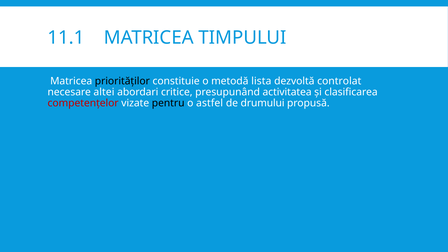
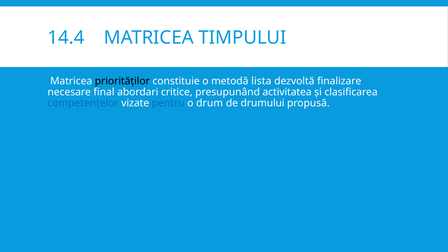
11.1: 11.1 -> 14.4 (66, 38)
controlat: controlat -> finalizare (339, 81)
altei: altei -> final (104, 92)
competenţelor colour: red -> blue (83, 103)
pentru colour: black -> blue (168, 103)
astfel: astfel -> drum (210, 103)
